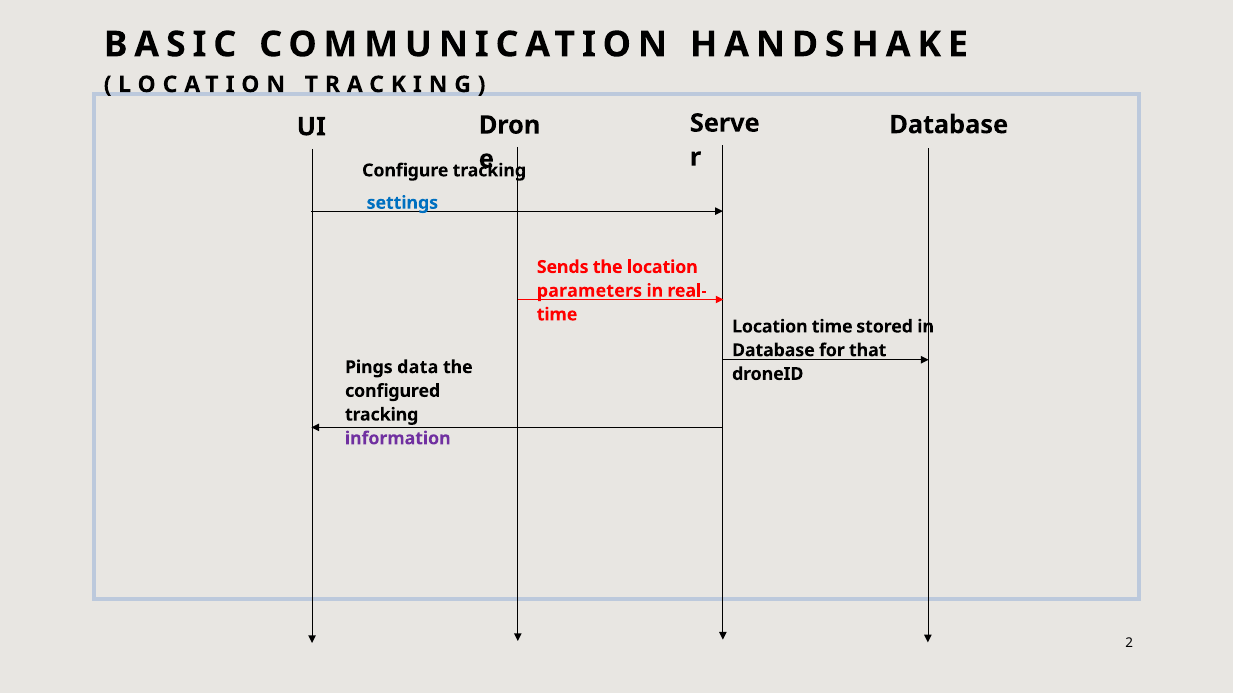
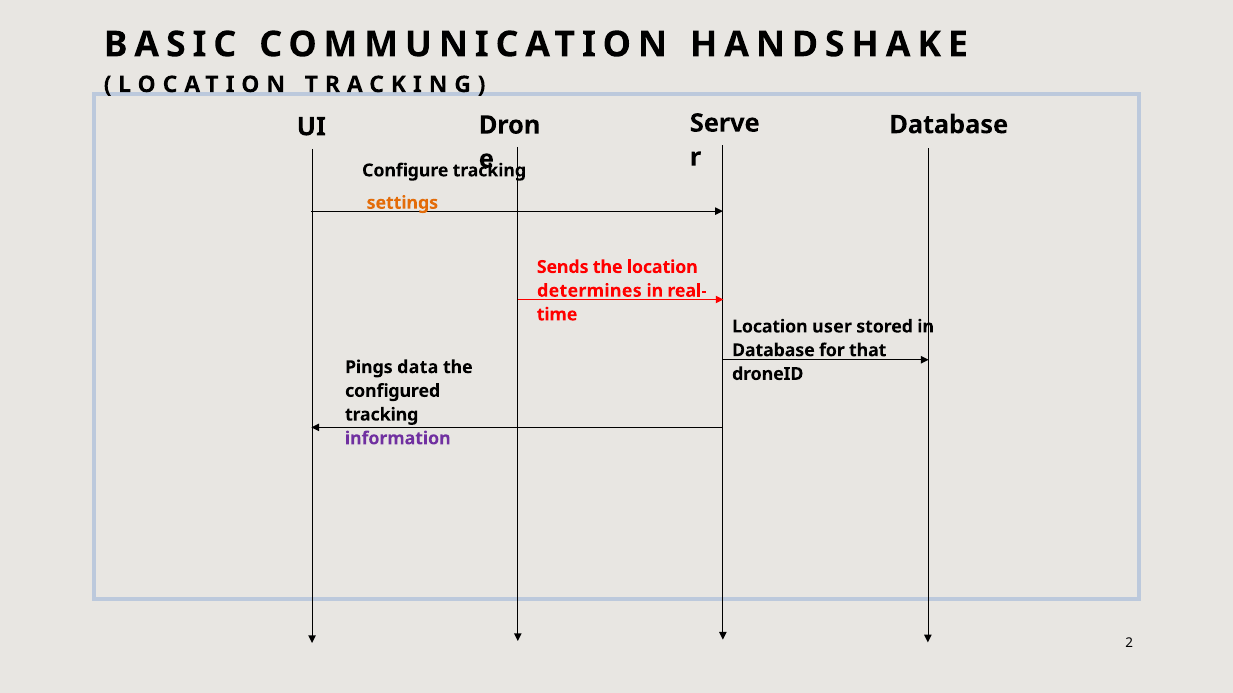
settings colour: blue -> orange (402, 203)
parameters: parameters -> determines (589, 291)
Location time: time -> user (832, 327)
